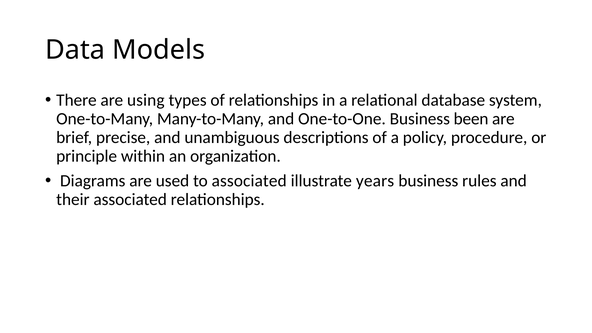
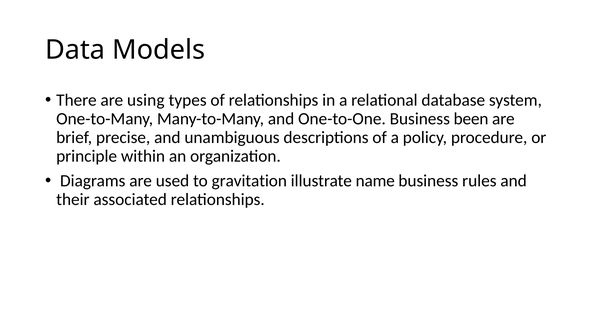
to associated: associated -> gravitation (249, 181)
years: years -> name (375, 181)
